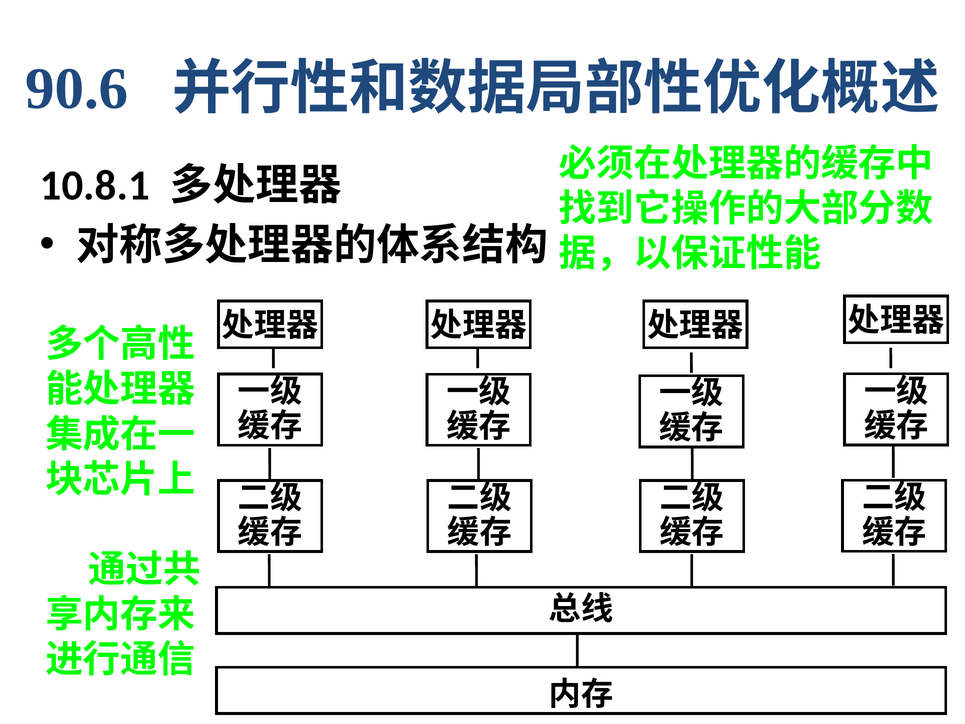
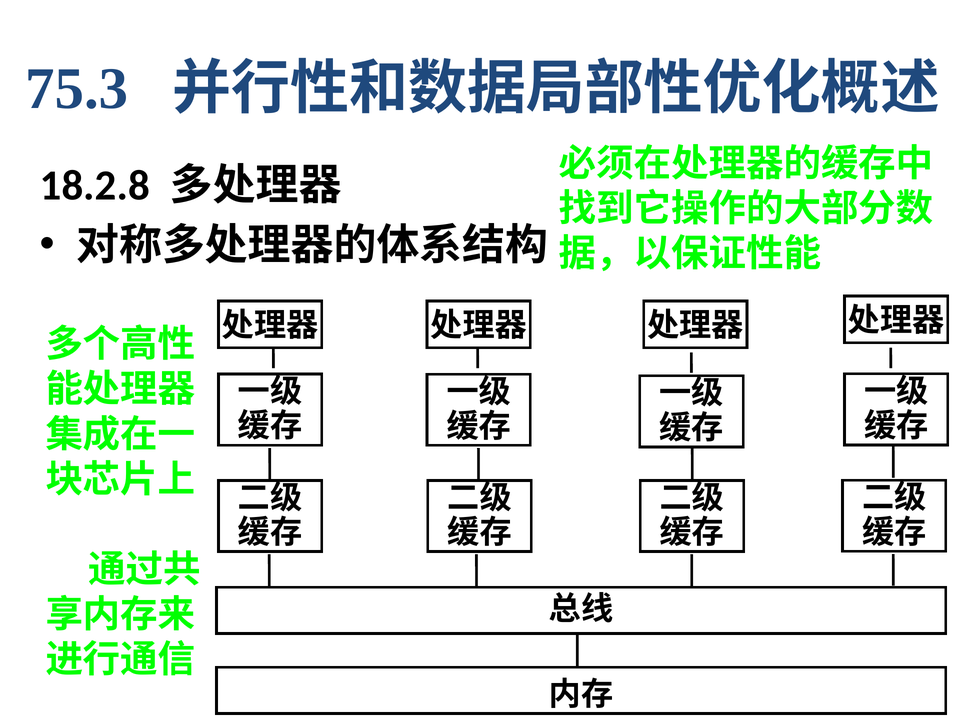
90.6: 90.6 -> 75.3 (77, 89)
10.8.1: 10.8.1 -> 18.2.8 (95, 185)
